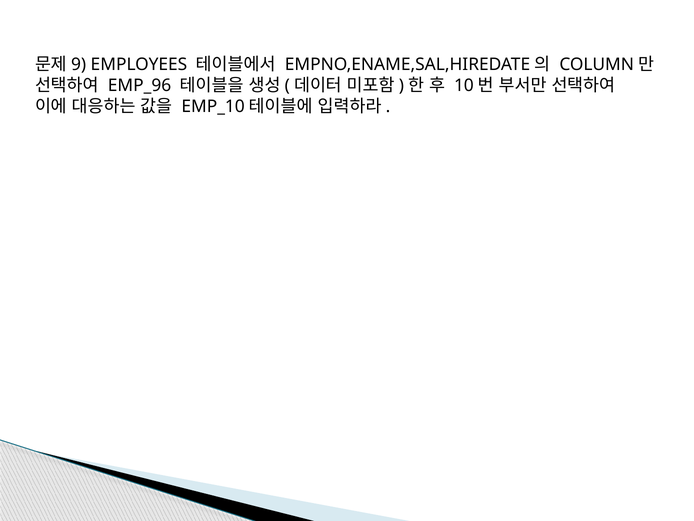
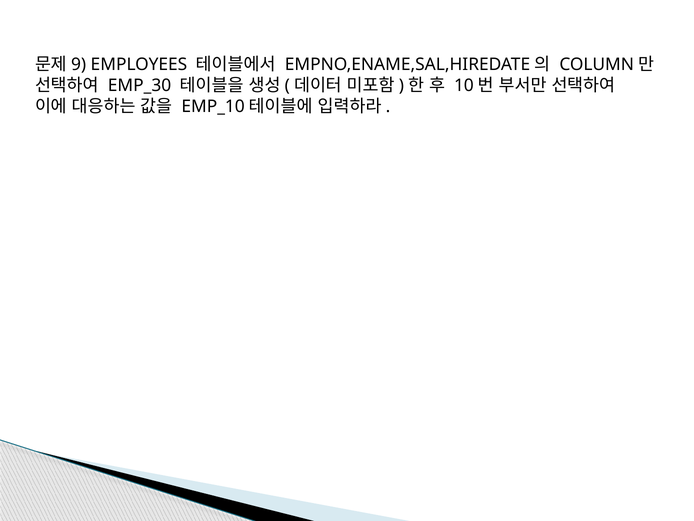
EMP_96: EMP_96 -> EMP_30 (140, 86)
